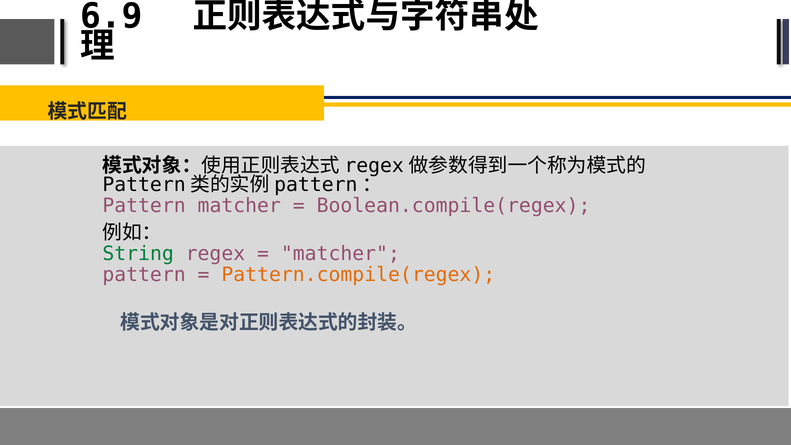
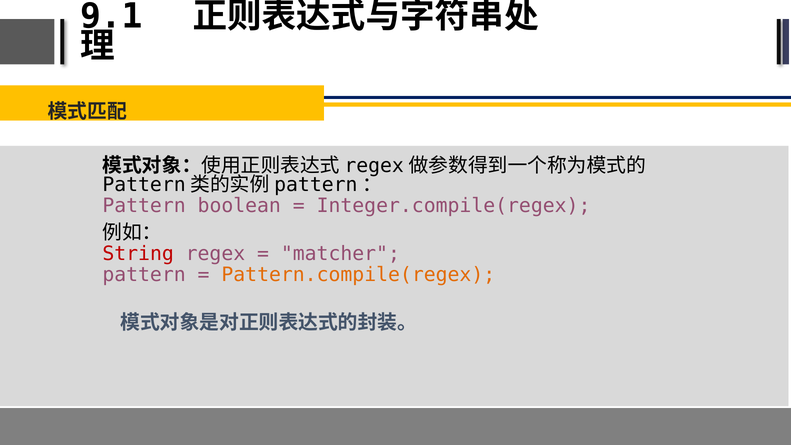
6.9: 6.9 -> 9.1 (111, 16)
Pattern matcher: matcher -> boolean (239, 206)
Boolean.compile(regex: Boolean.compile(regex -> Integer.compile(regex (454, 206)
String colour: green -> red (138, 254)
